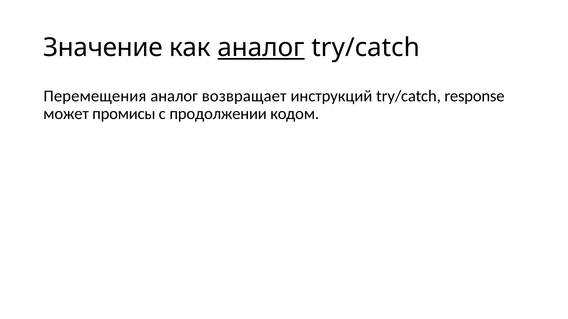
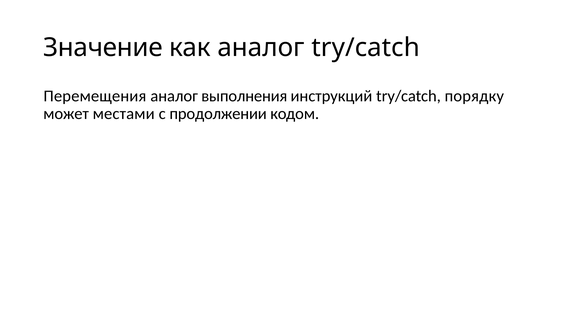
аналог underline: present -> none (261, 48)
возвращает: возвращает -> выполнения (244, 96)
response: response -> порядку (474, 96)
промисы: промисы -> местами (124, 114)
